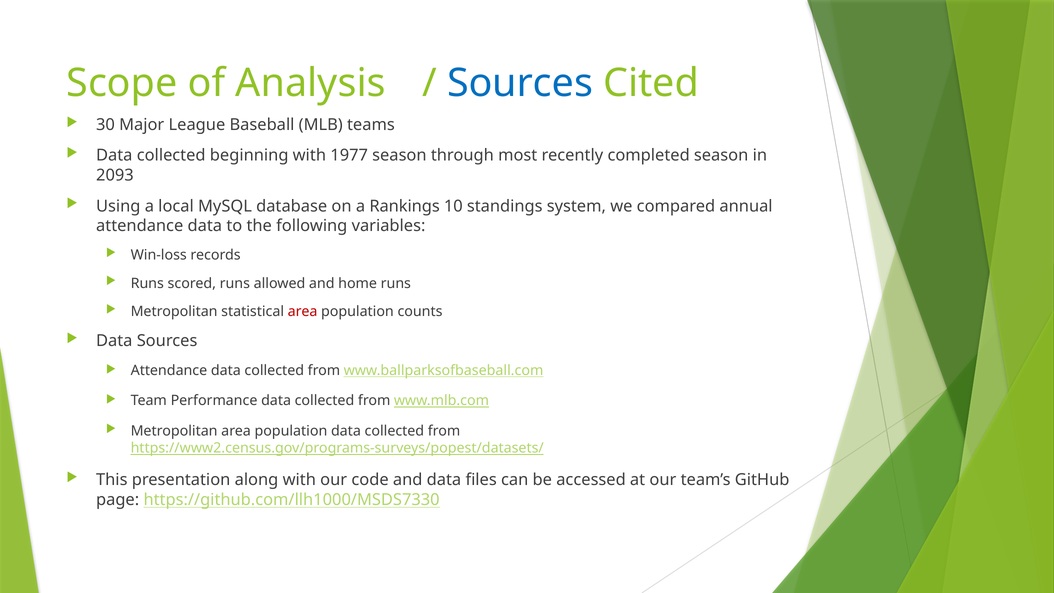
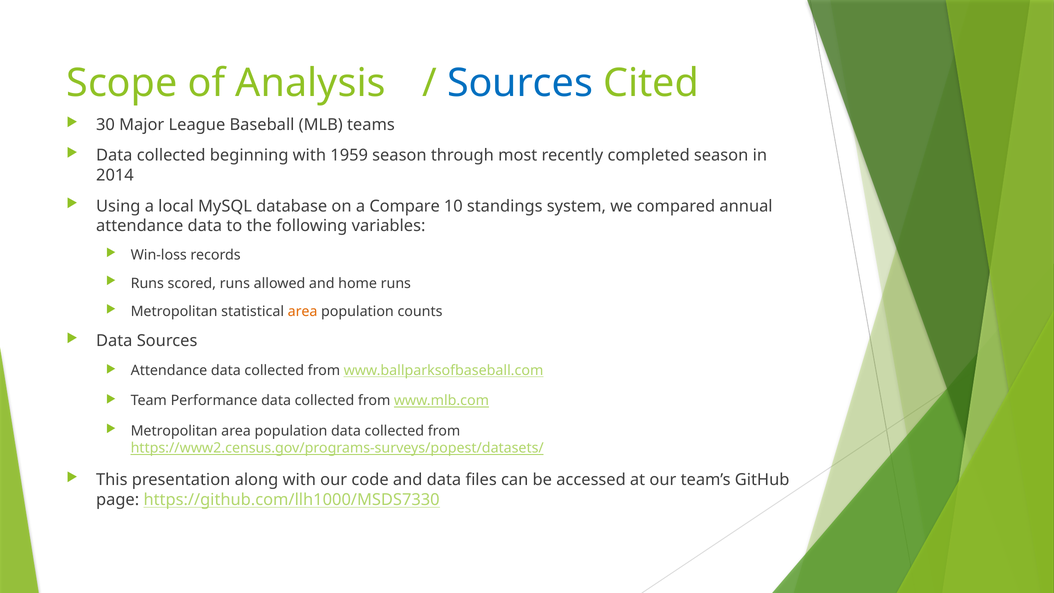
1977: 1977 -> 1959 (349, 156)
2093: 2093 -> 2014 (115, 175)
Rankings: Rankings -> Compare (405, 206)
area colour: red -> orange (303, 311)
